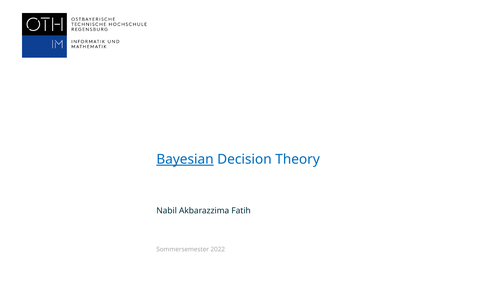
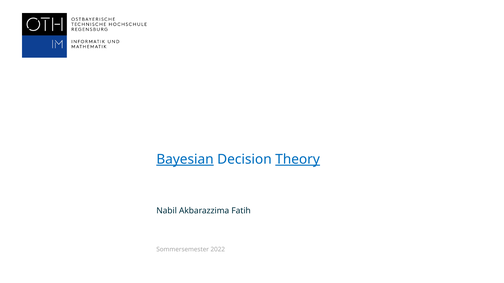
Theory underline: none -> present (298, 160)
